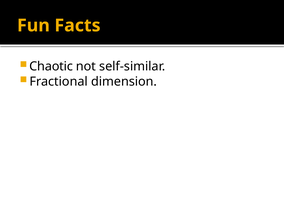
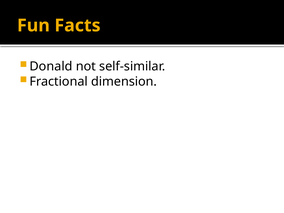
Chaotic: Chaotic -> Donald (51, 66)
